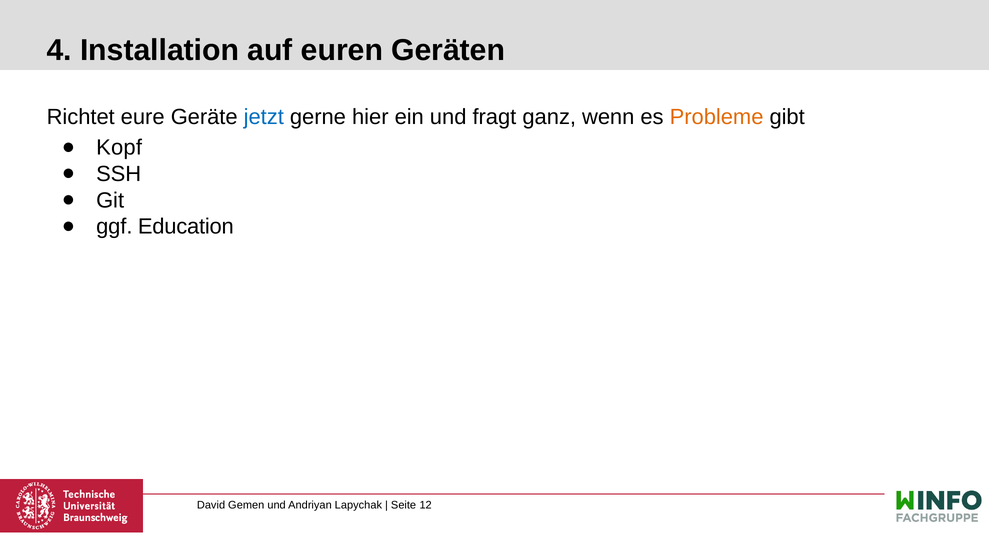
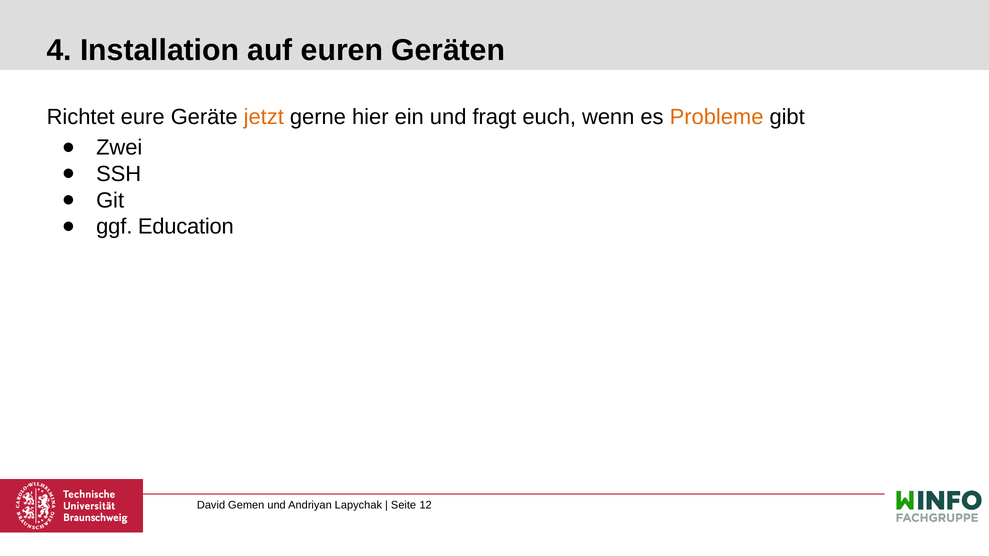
jetzt colour: blue -> orange (264, 117)
ganz: ganz -> euch (549, 117)
Kopf: Kopf -> Zwei (119, 148)
